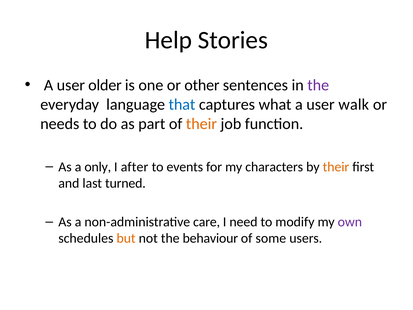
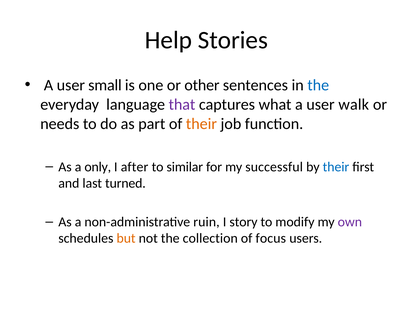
older: older -> small (105, 85)
the colour: purple -> blue (318, 85)
that colour: blue -> purple (182, 104)
events: events -> similar (185, 167)
characters: characters -> successful (274, 167)
their colour: orange -> blue (336, 167)
care: care -> ruin (206, 222)
need: need -> story (243, 222)
behaviour: behaviour -> collection (210, 238)
some: some -> focus (271, 238)
